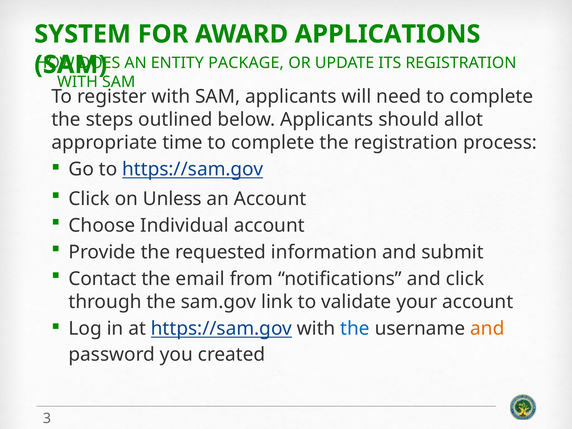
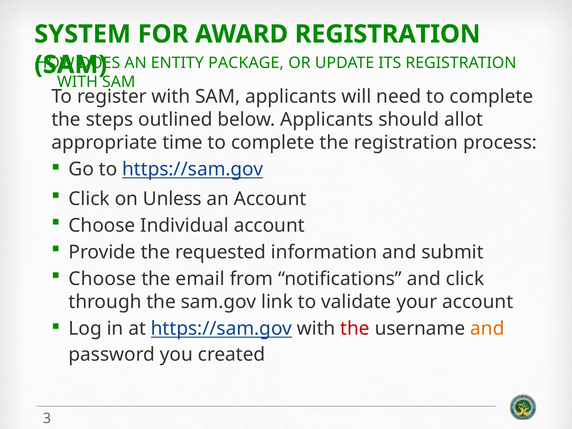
AWARD APPLICATIONS: APPLICATIONS -> REGISTRATION (388, 34)
Contact: Contact -> Choose (102, 279)
the colour: blue -> red (355, 329)
